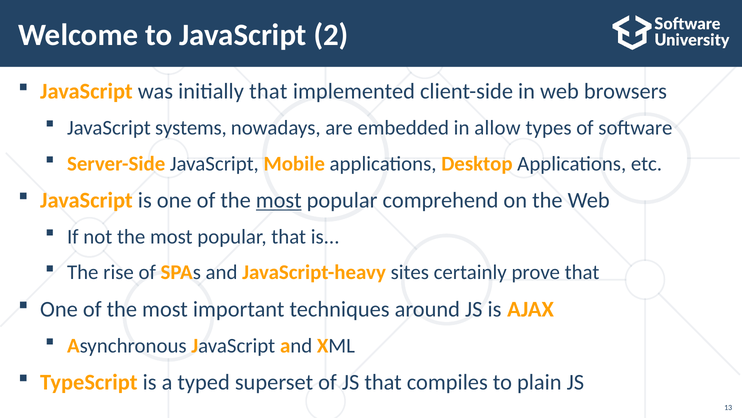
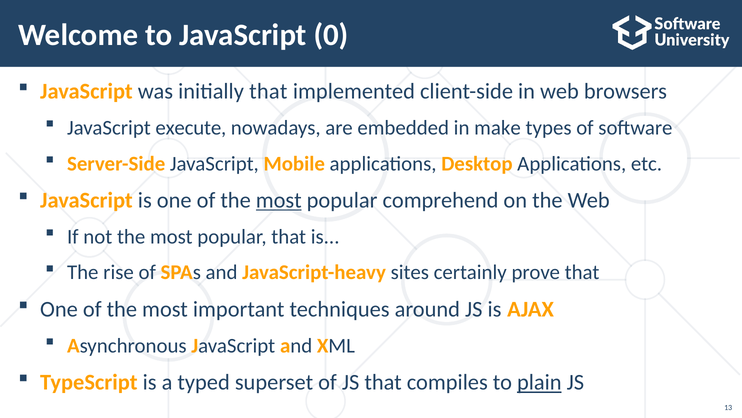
2: 2 -> 0 (331, 35)
systems: systems -> execute (191, 128)
allow: allow -> make (498, 128)
plain underline: none -> present (539, 382)
